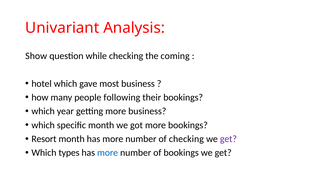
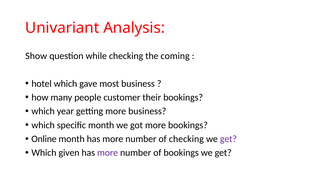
following: following -> customer (122, 98)
Resort: Resort -> Online (44, 139)
types: types -> given (69, 153)
more colour: blue -> purple (108, 153)
